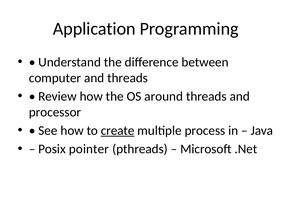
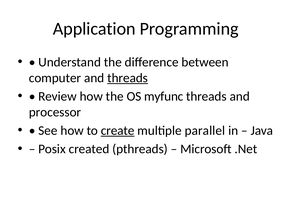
threads underline: none -> present (128, 78)
around: around -> myfunc (164, 96)
process: process -> parallel (205, 131)
pointer: pointer -> created (89, 149)
